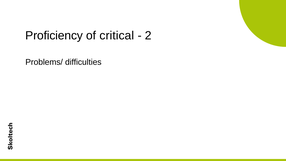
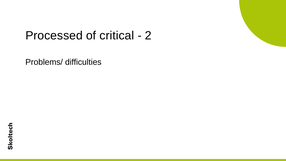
Proficiency: Proficiency -> Processed (54, 36)
